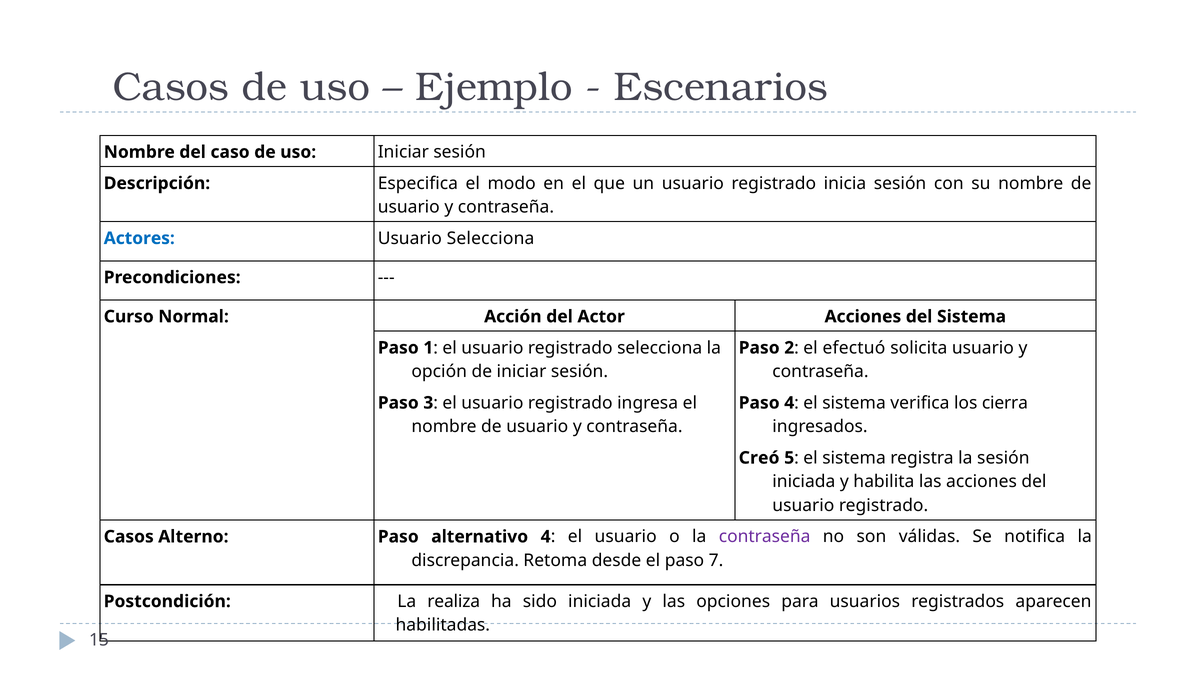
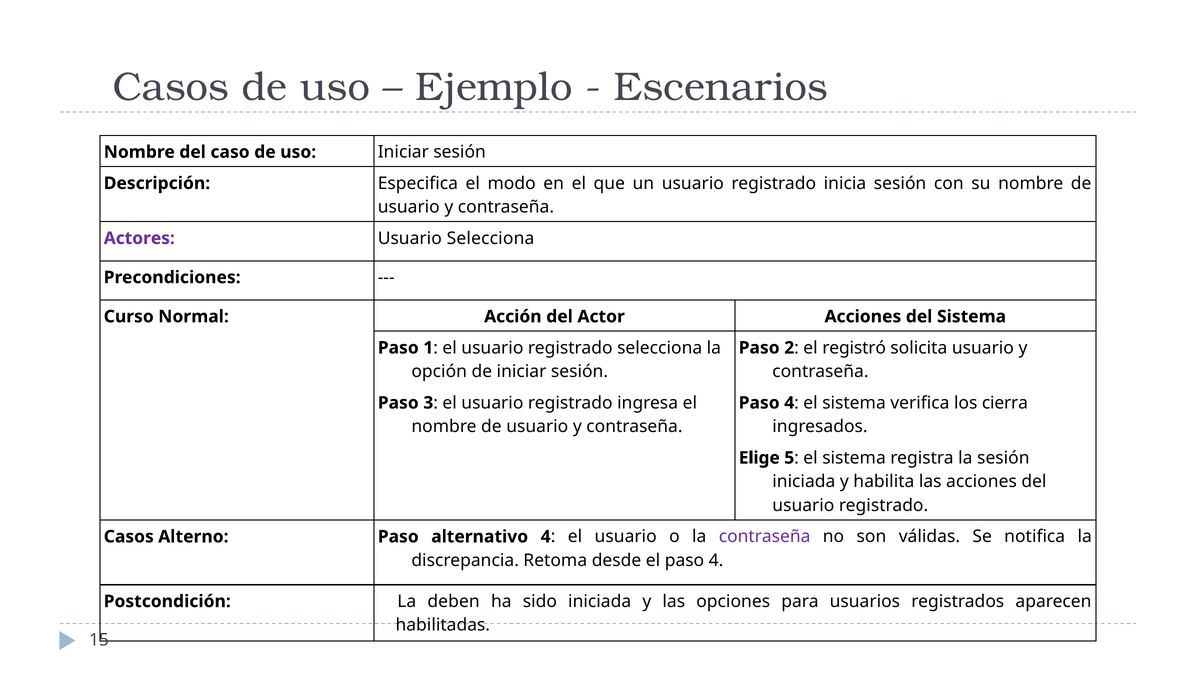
Actores colour: blue -> purple (139, 238)
efectuó: efectuó -> registró (854, 348)
Creó: Creó -> Elige (759, 458)
el paso 7: 7 -> 4 (716, 560)
realiza: realiza -> deben (454, 601)
